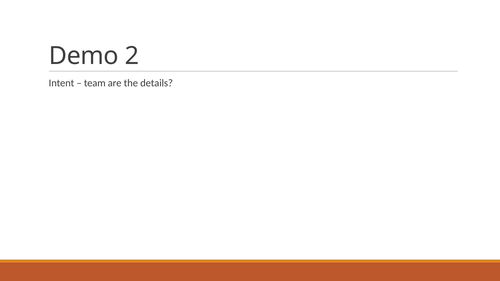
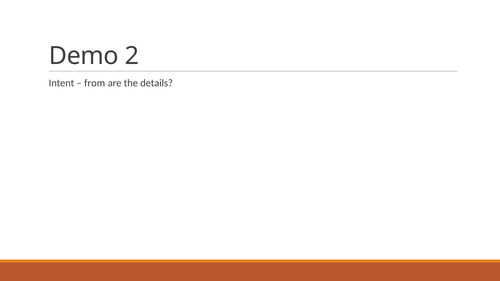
team: team -> from (95, 83)
